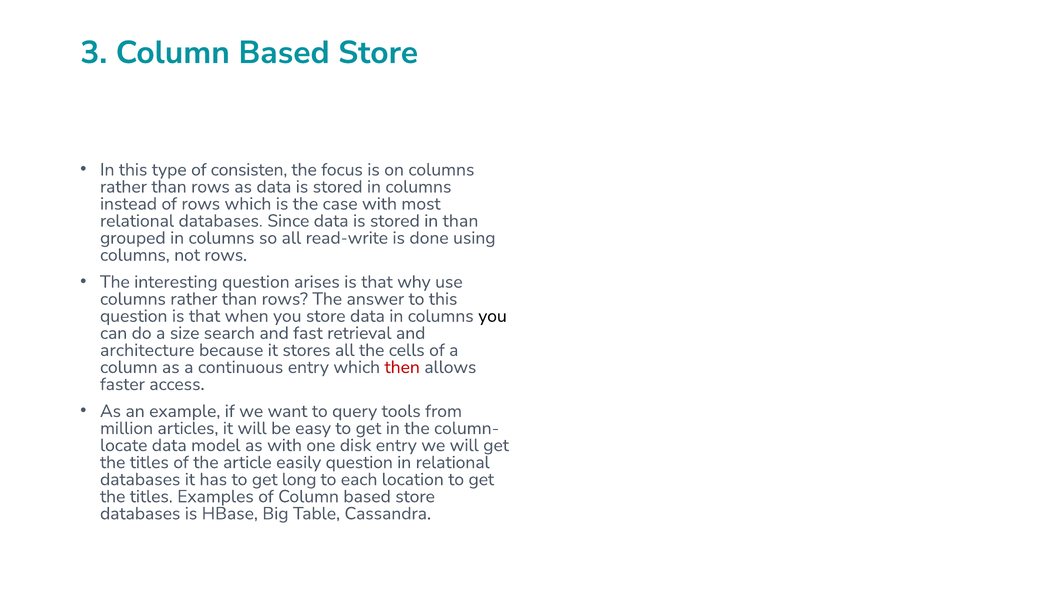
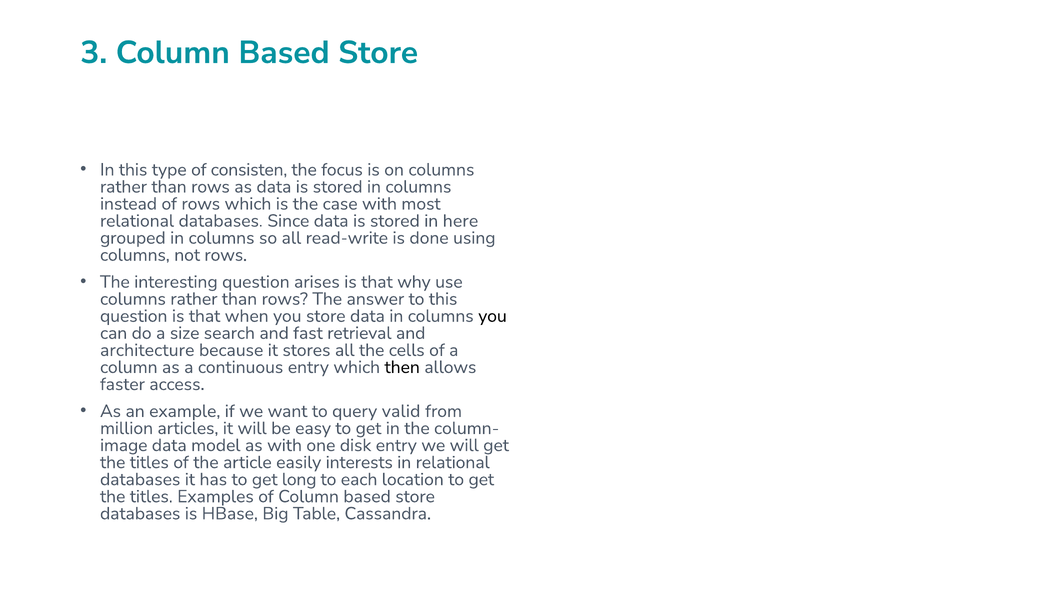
in than: than -> here (460, 221)
then colour: red -> black (402, 367)
tools: tools -> valid (401, 411)
locate: locate -> image (124, 445)
easily question: question -> interests (359, 462)
